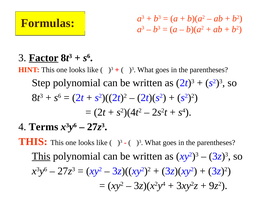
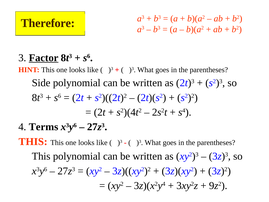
Formulas: Formulas -> Therefore (48, 23)
Step: Step -> Side (41, 83)
This underline: present -> none (41, 156)
